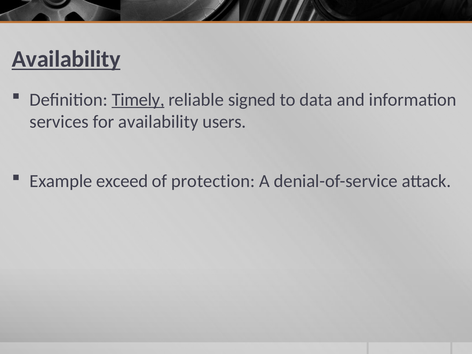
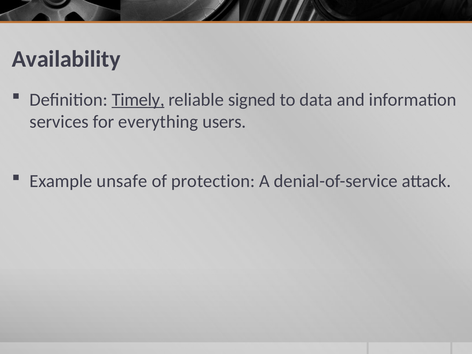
Availability underline: present -> none (66, 59)
for availability: availability -> everything (158, 122)
exceed: exceed -> unsafe (122, 181)
